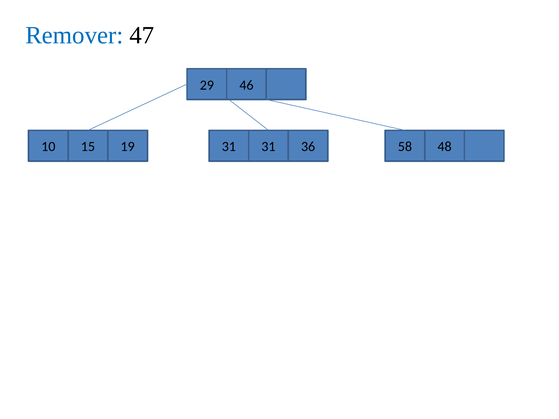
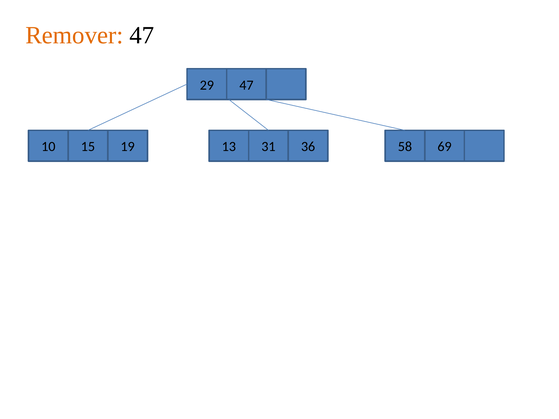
Remover colour: blue -> orange (74, 35)
29 46: 46 -> 47 (246, 85)
19 31: 31 -> 13 (229, 147)
48: 48 -> 69 (445, 147)
